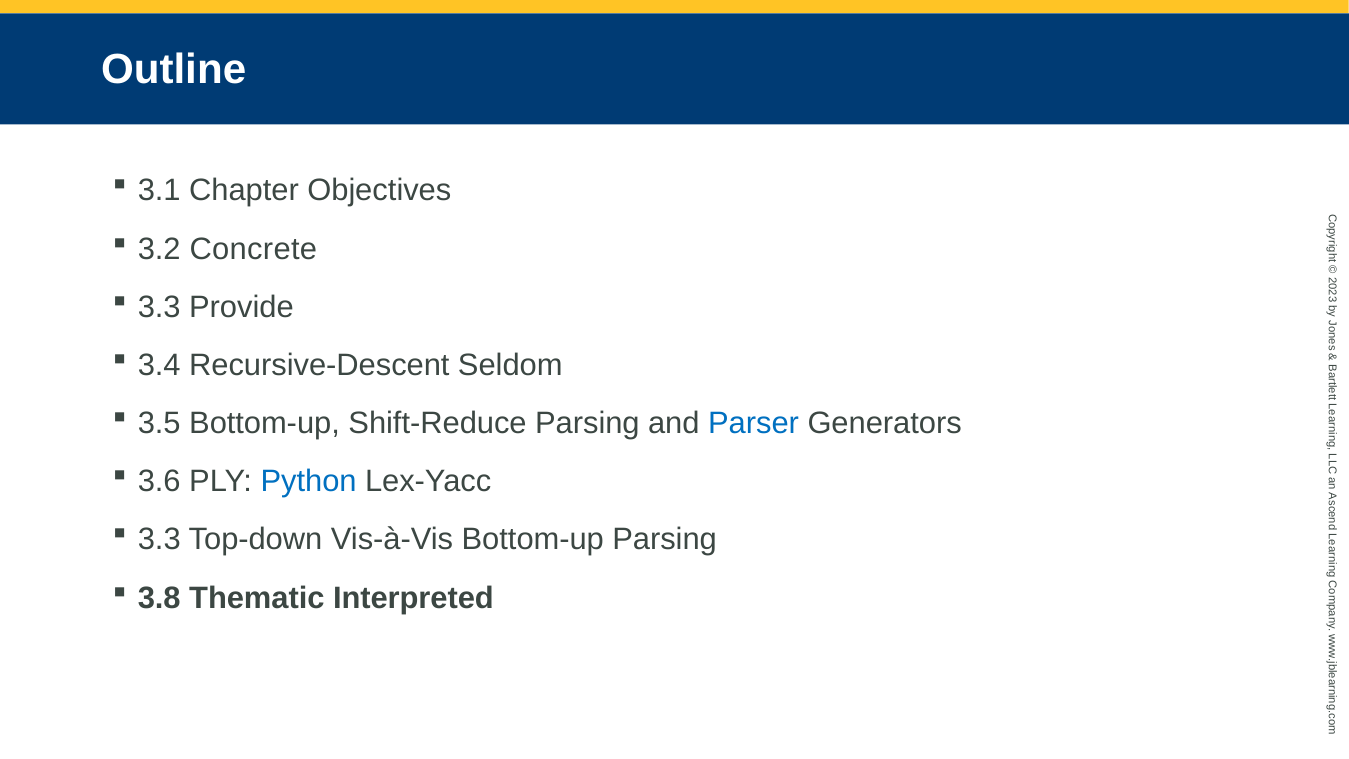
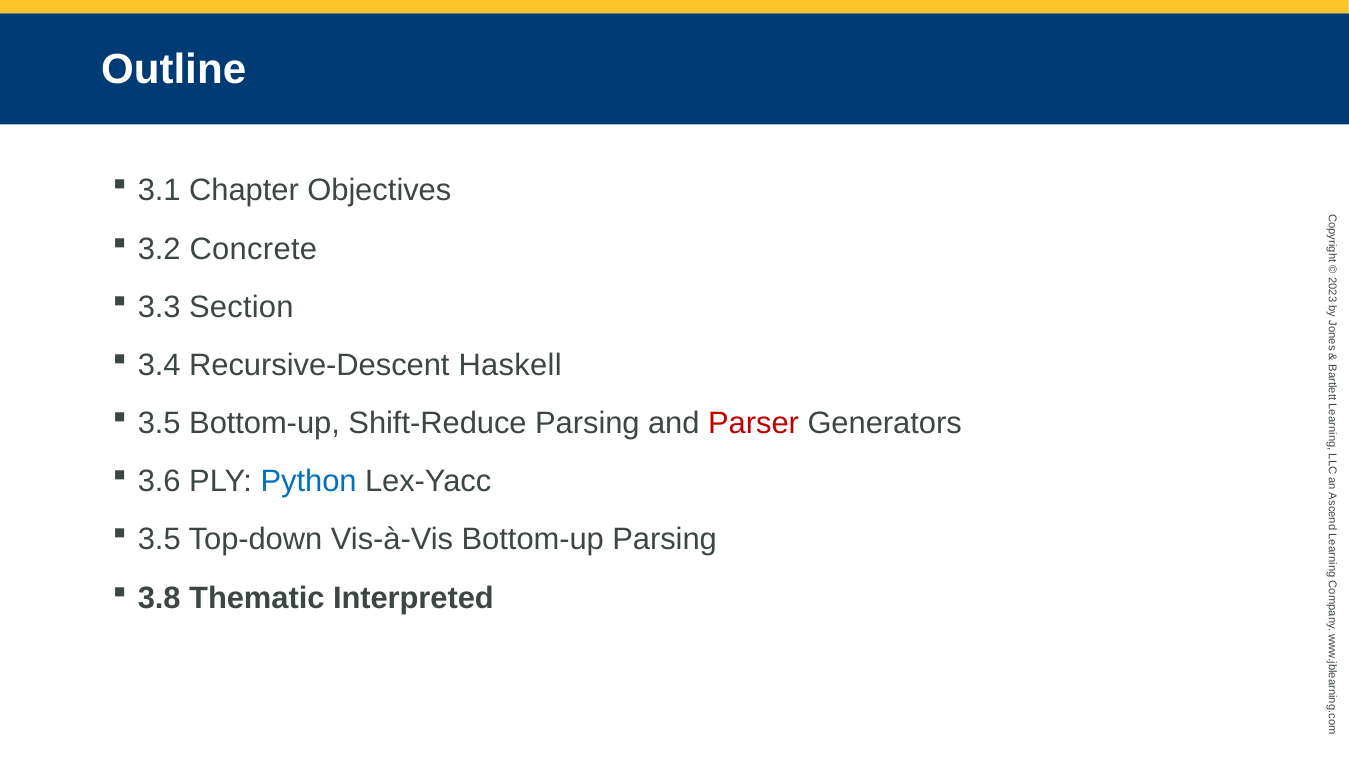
Provide: Provide -> Section (241, 307)
Seldom: Seldom -> Haskell (510, 365)
Parser colour: blue -> red (754, 423)
3.3: 3.3 -> 3.5 (159, 540)
